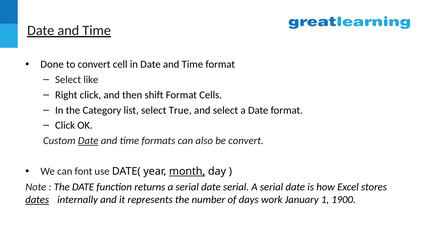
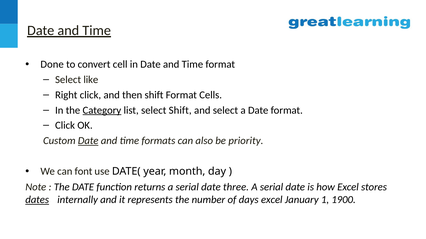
Category underline: none -> present (102, 110)
select True: True -> Shift (180, 110)
be convert: convert -> priority (246, 141)
month underline: present -> none (187, 172)
date serial: serial -> three (236, 188)
days work: work -> excel (272, 200)
